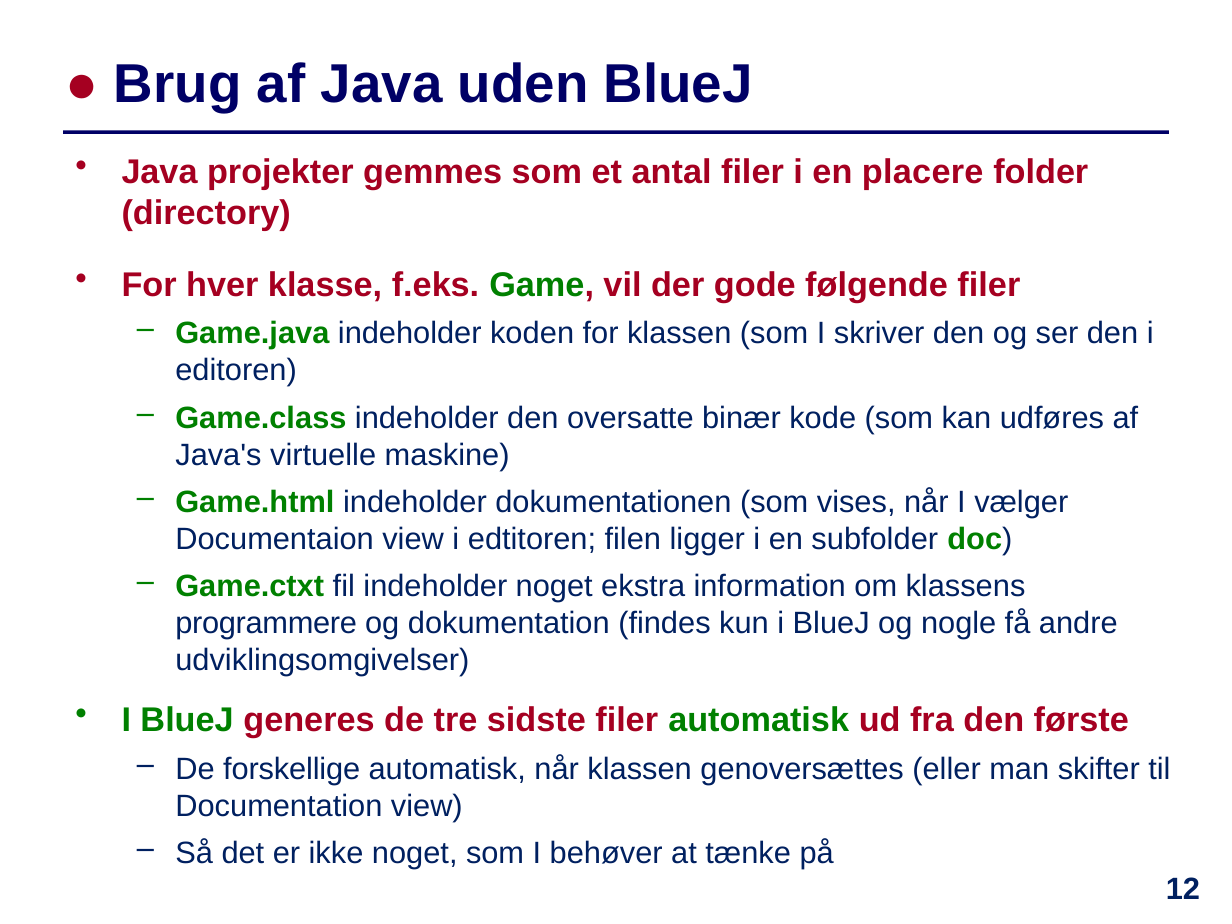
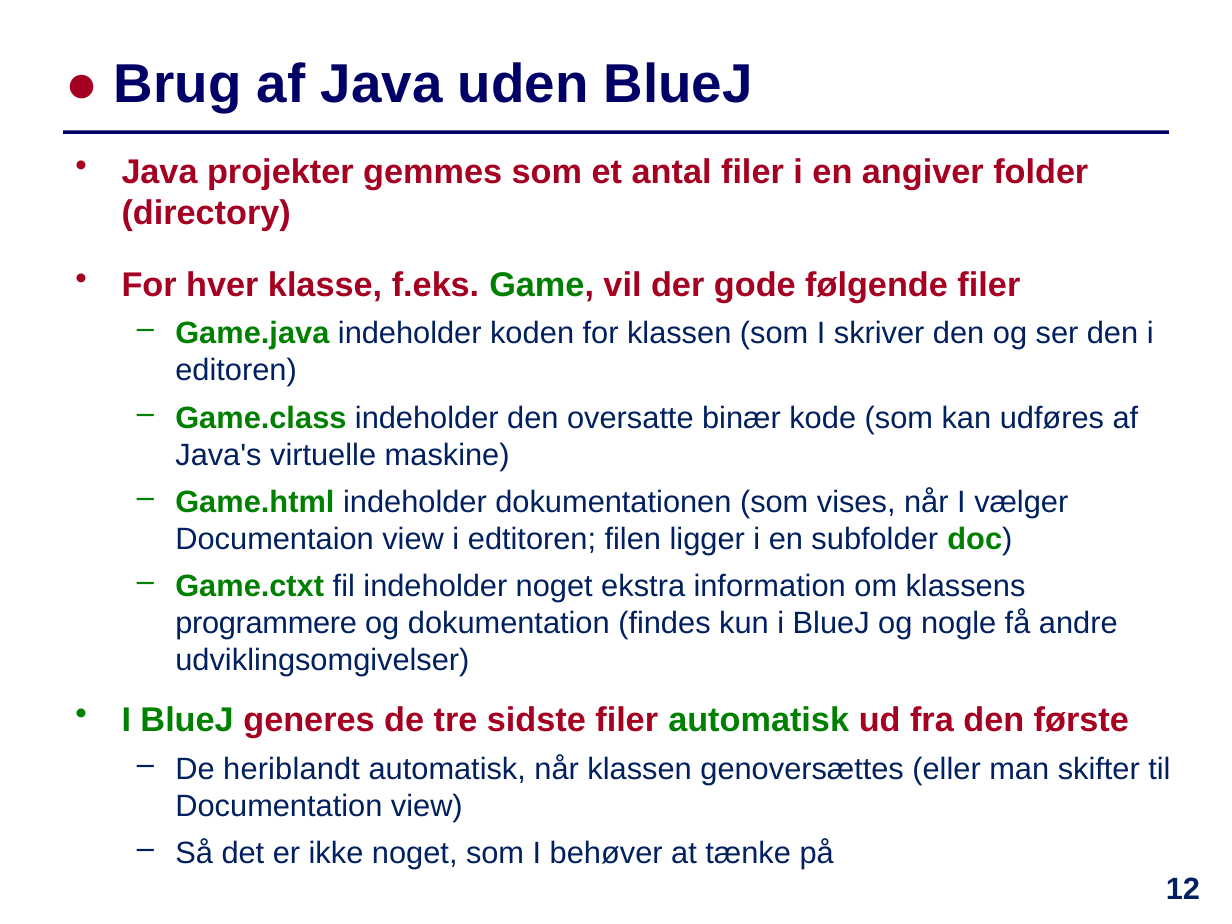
placere: placere -> angiver (923, 172)
forskellige: forskellige -> heriblandt (292, 769)
